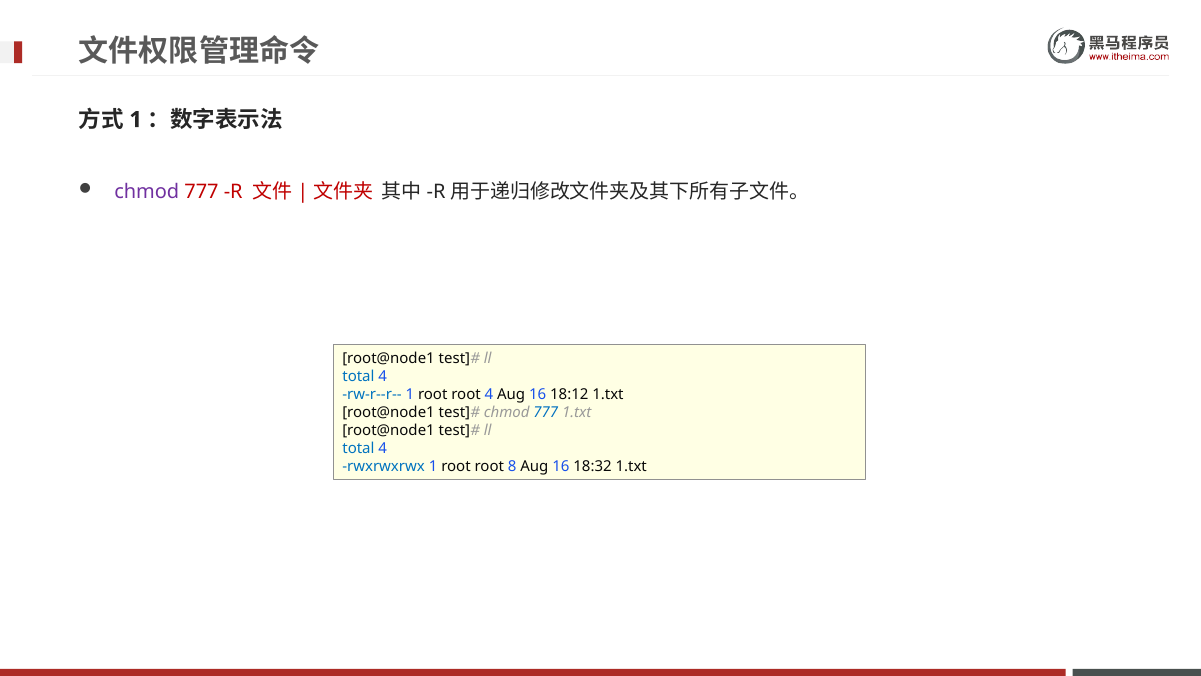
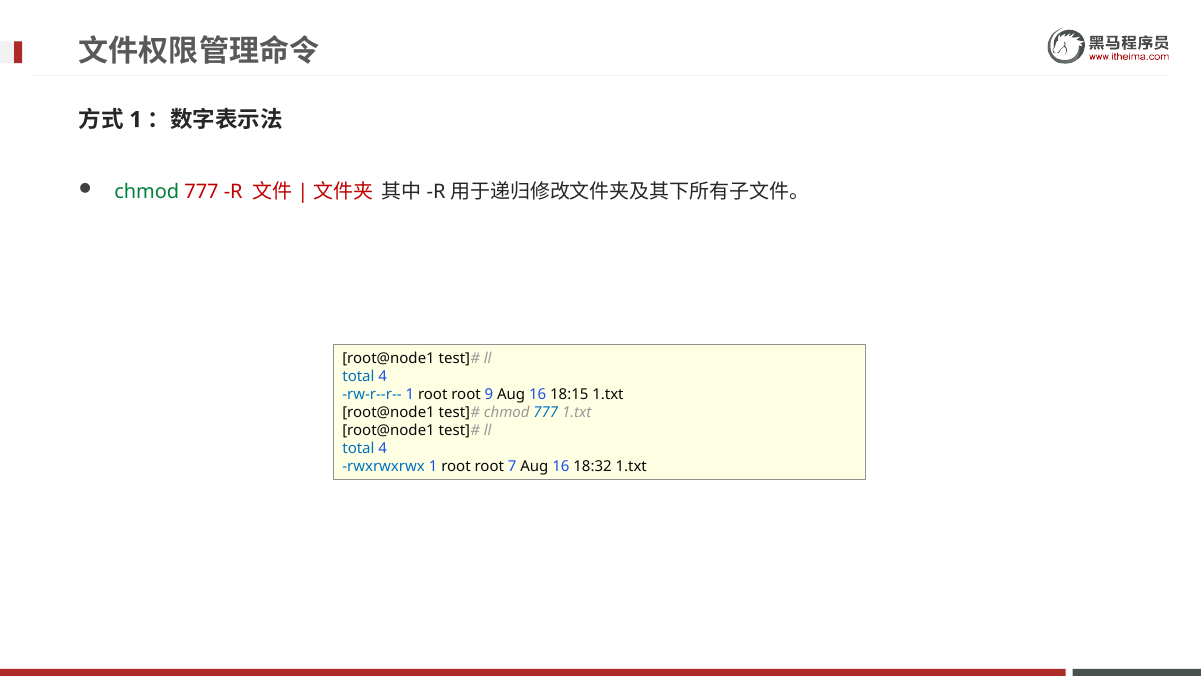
chmod colour: purple -> green (147, 192)
root 4: 4 -> 9 (489, 394)
18:12: 18:12 -> 18:15 (569, 394)
8: 8 -> 7 (512, 466)
